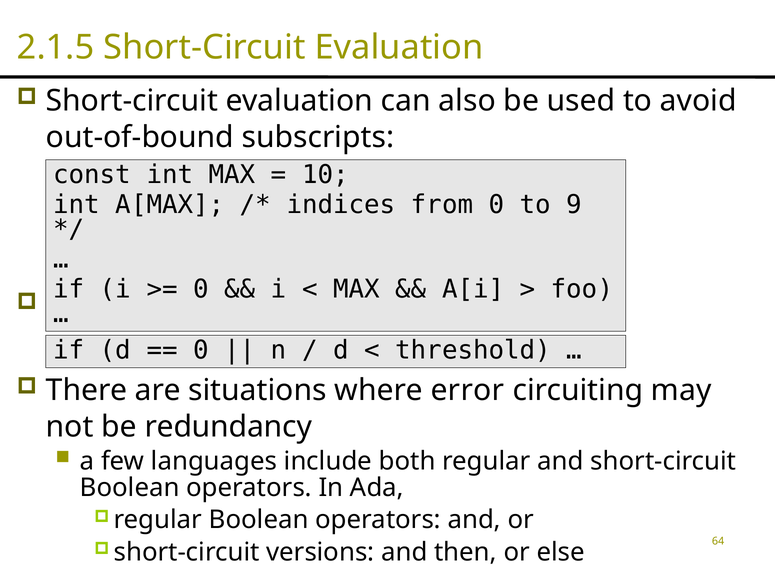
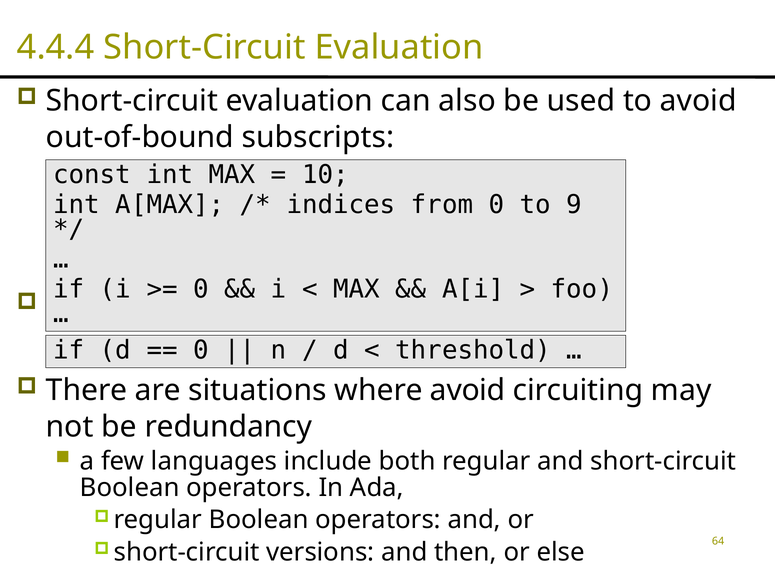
2.1.5: 2.1.5 -> 4.4.4 (56, 47)
where error: error -> avoid (468, 391)
